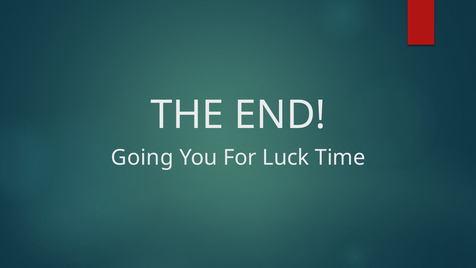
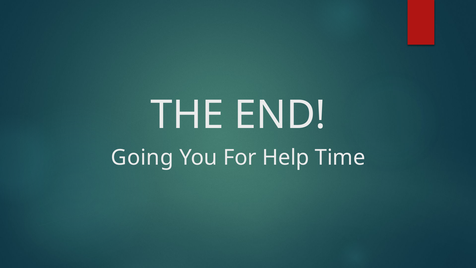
Luck: Luck -> Help (286, 158)
